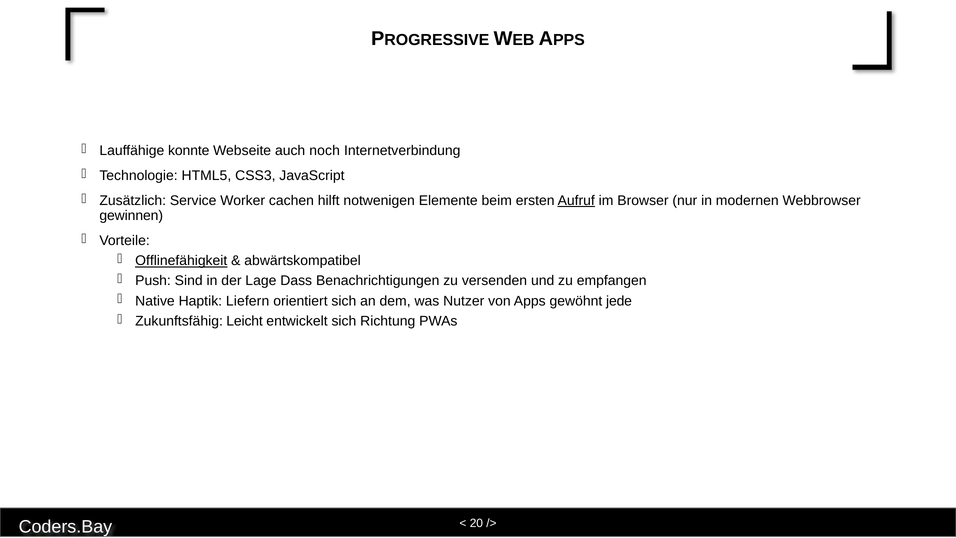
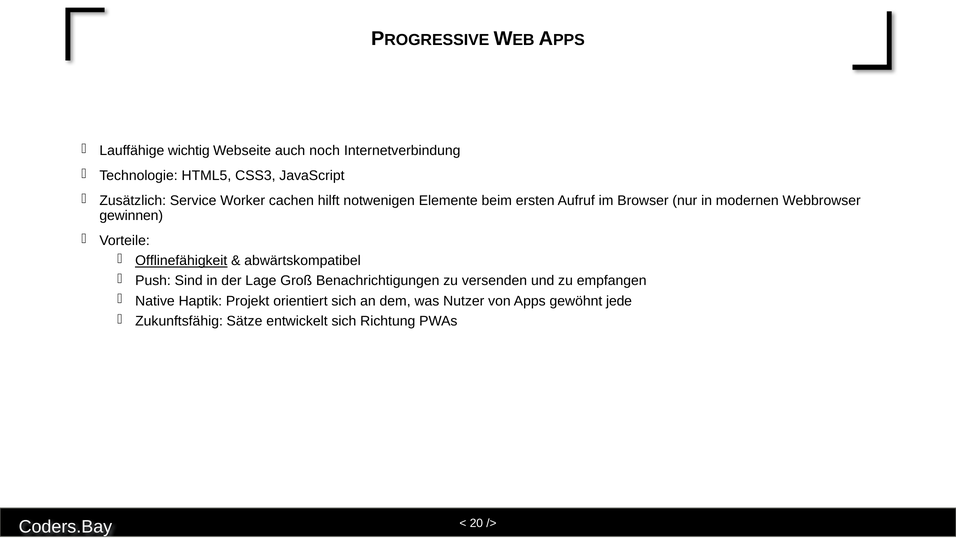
konnte: konnte -> wichtig (189, 150)
Aufruf underline: present -> none (576, 201)
Dass: Dass -> Groß (296, 281)
Liefern: Liefern -> Projekt (248, 301)
Leicht: Leicht -> Sätze (244, 321)
